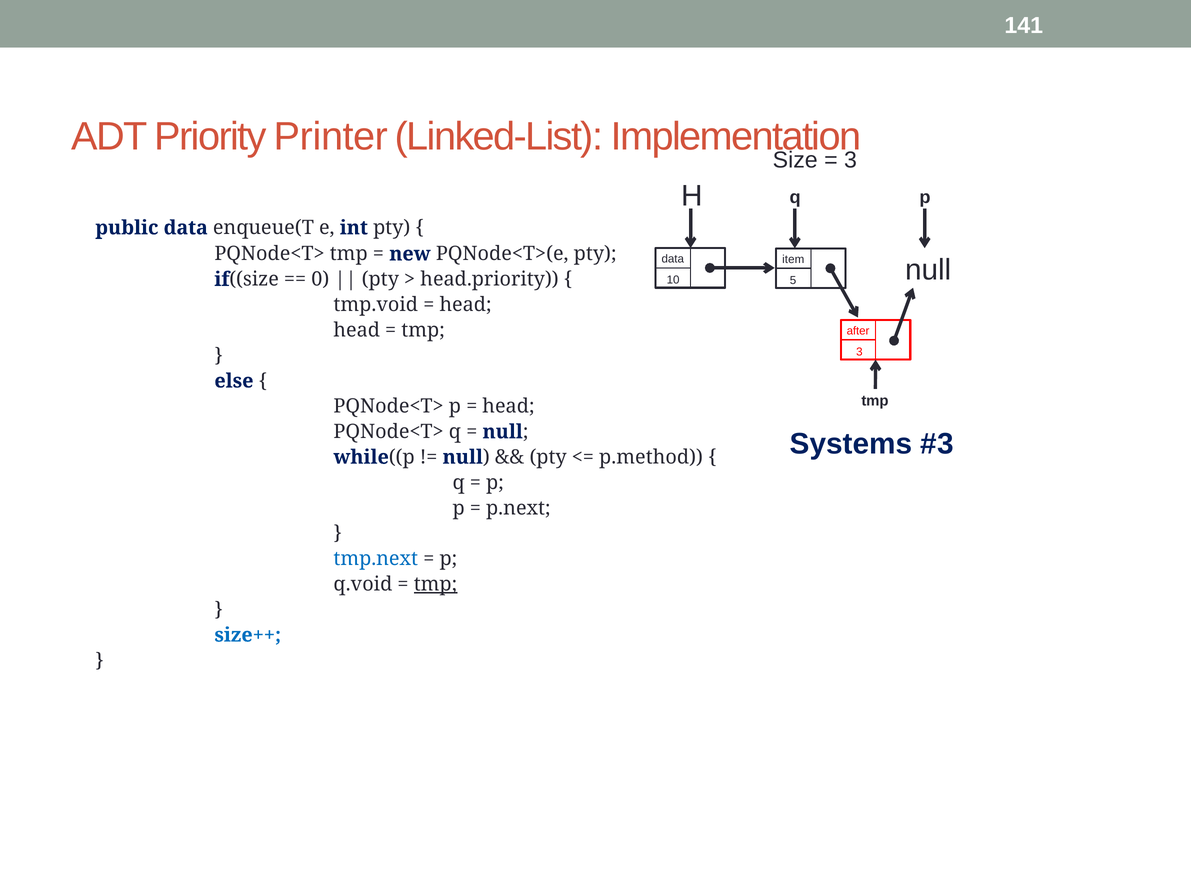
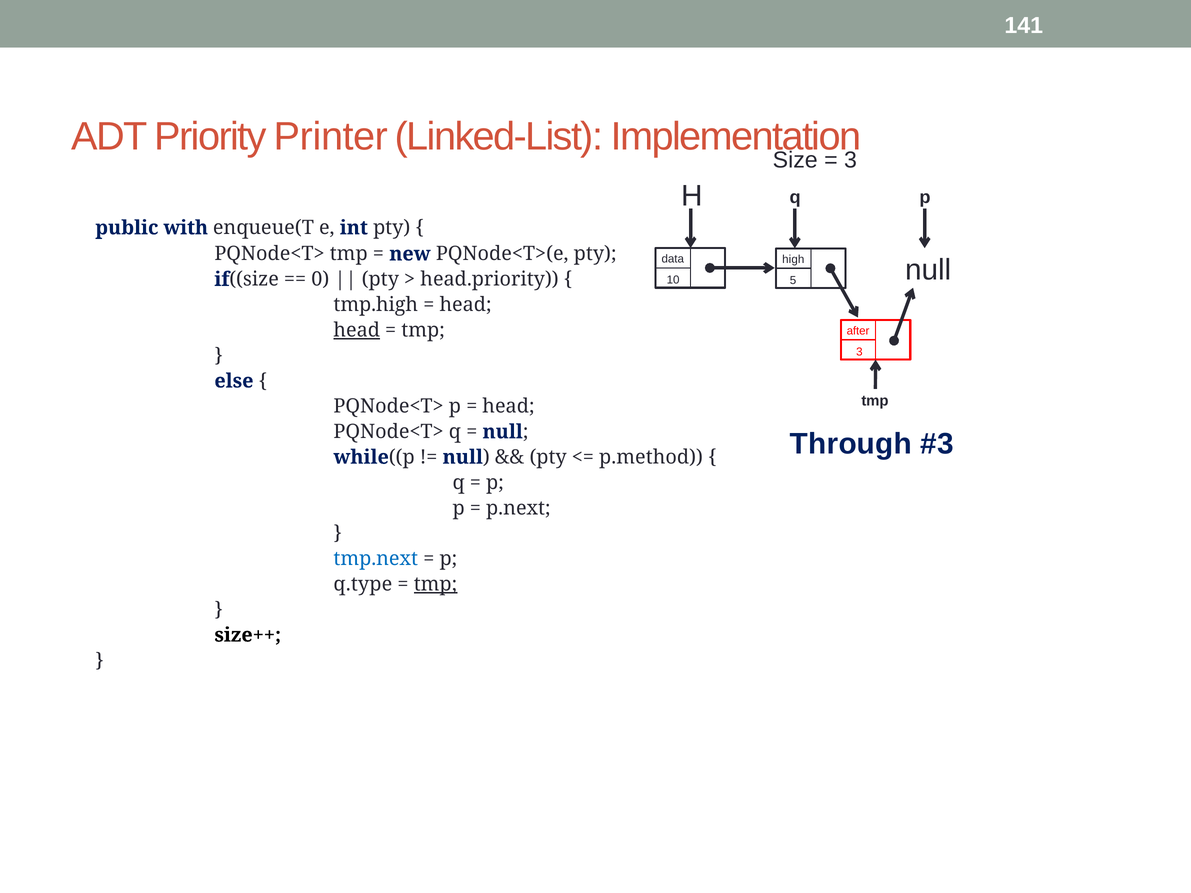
public data: data -> with (186, 228)
item: item -> high (793, 260)
tmp.void: tmp.void -> tmp.high (376, 305)
head underline: none -> present (357, 330)
Systems: Systems -> Through (851, 444)
q.void: q.void -> q.type (363, 584)
size++ colour: blue -> black (248, 635)
